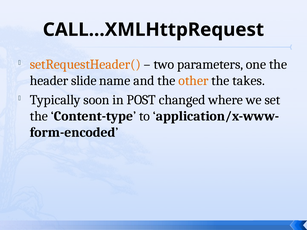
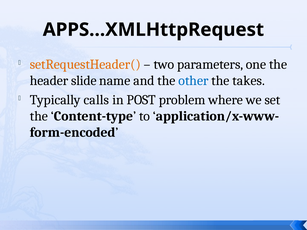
CALL…XMLHttpRequest: CALL…XMLHttpRequest -> APPS…XMLHttpRequest (153, 30)
other colour: orange -> blue (193, 81)
soon: soon -> calls (96, 100)
changed: changed -> problem (182, 100)
